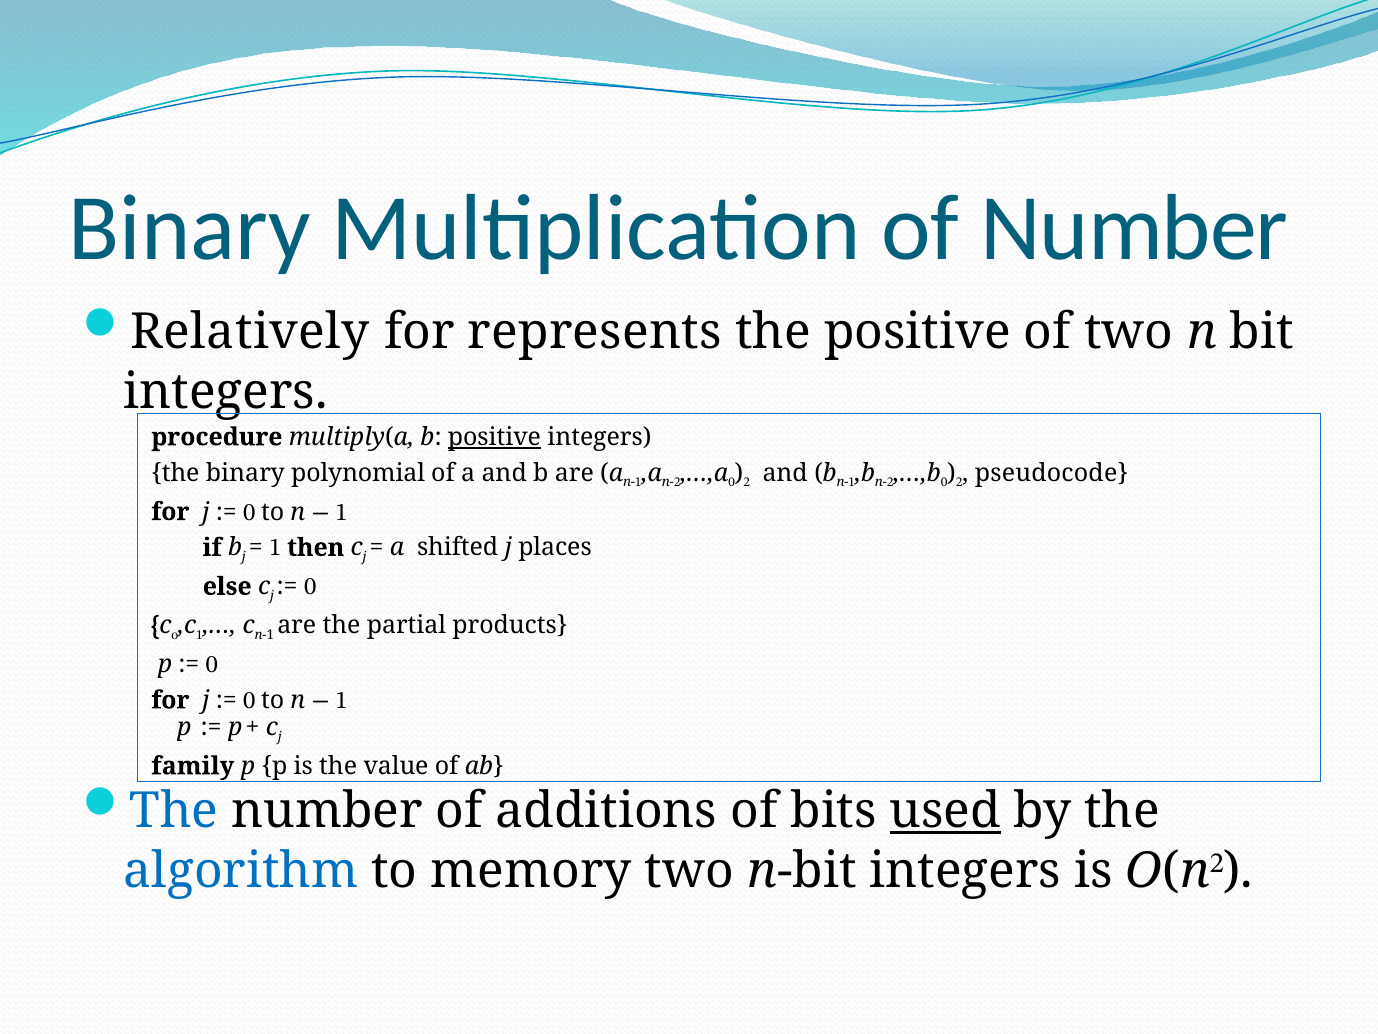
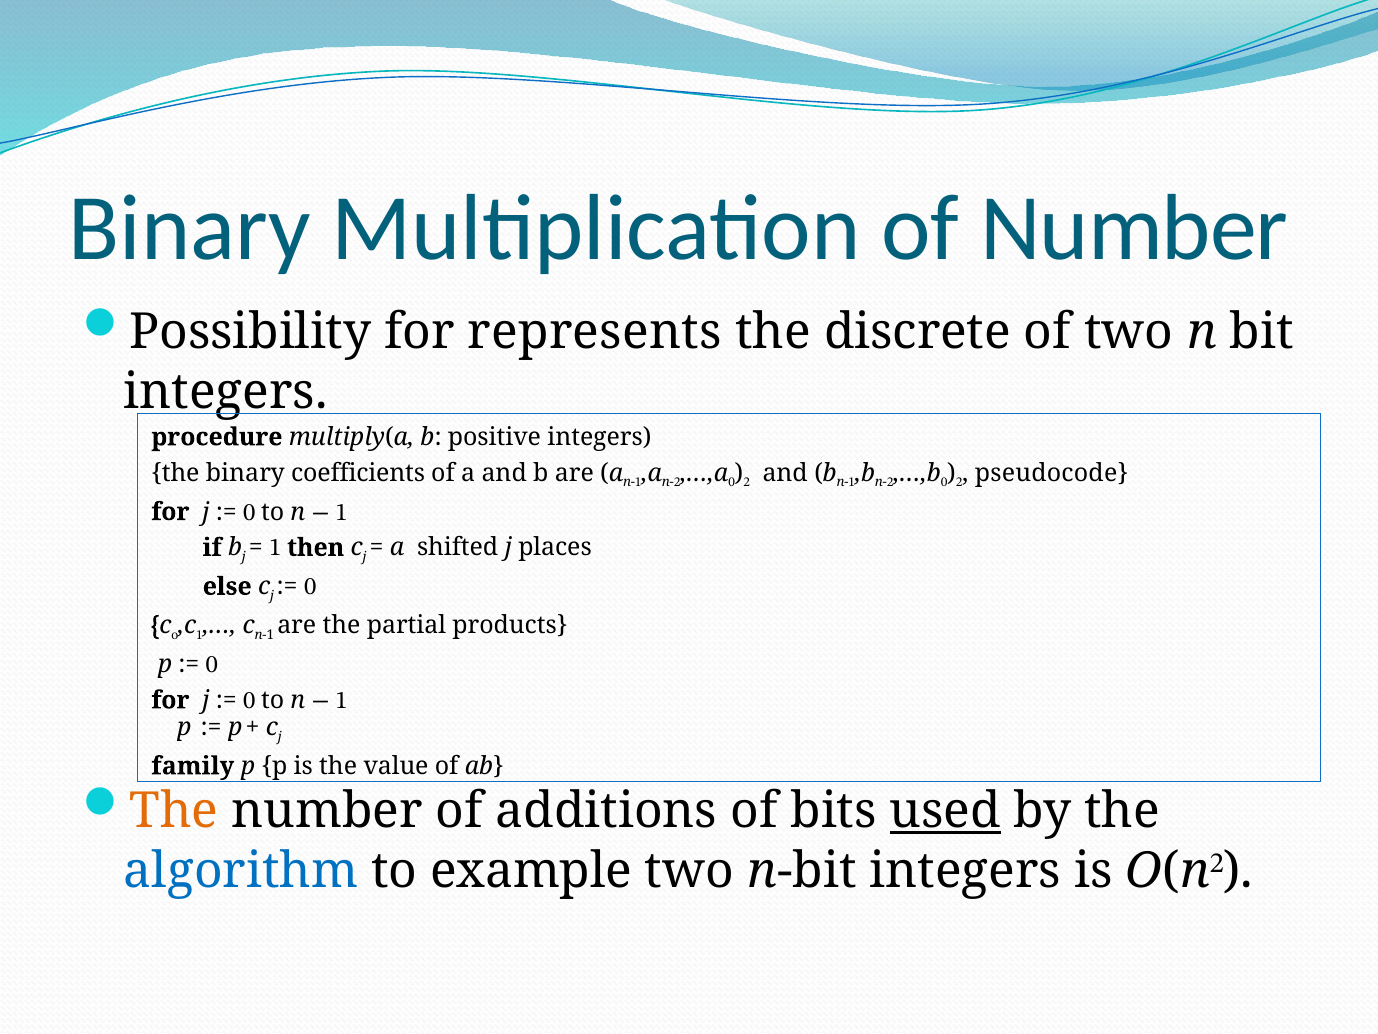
Relatively: Relatively -> Possibility (251, 332)
the positive: positive -> discrete (918, 332)
positive underline: present -> none (494, 437)
polynomial: polynomial -> coefficients (358, 473)
The colour: blue -> orange (174, 810)
memory: memory -> example (531, 870)
